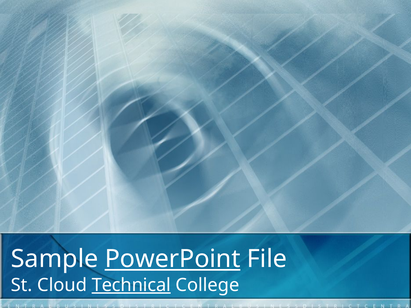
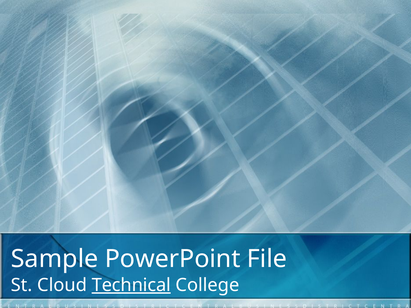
PowerPoint underline: present -> none (173, 259)
